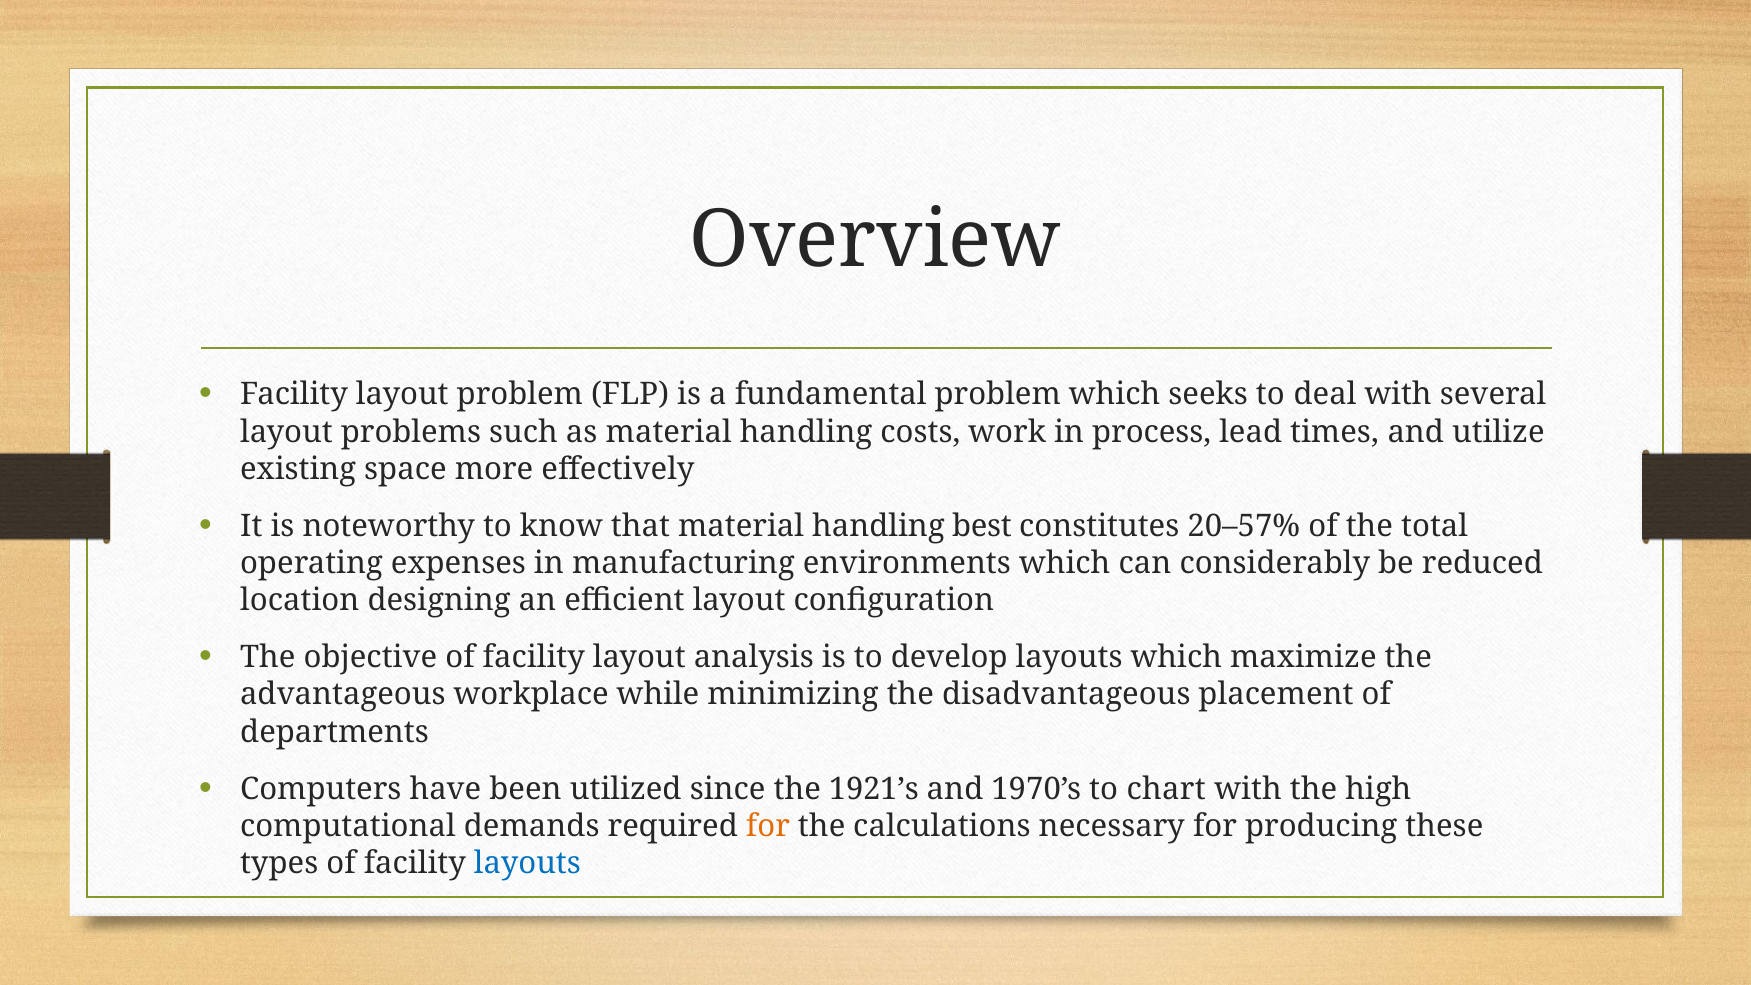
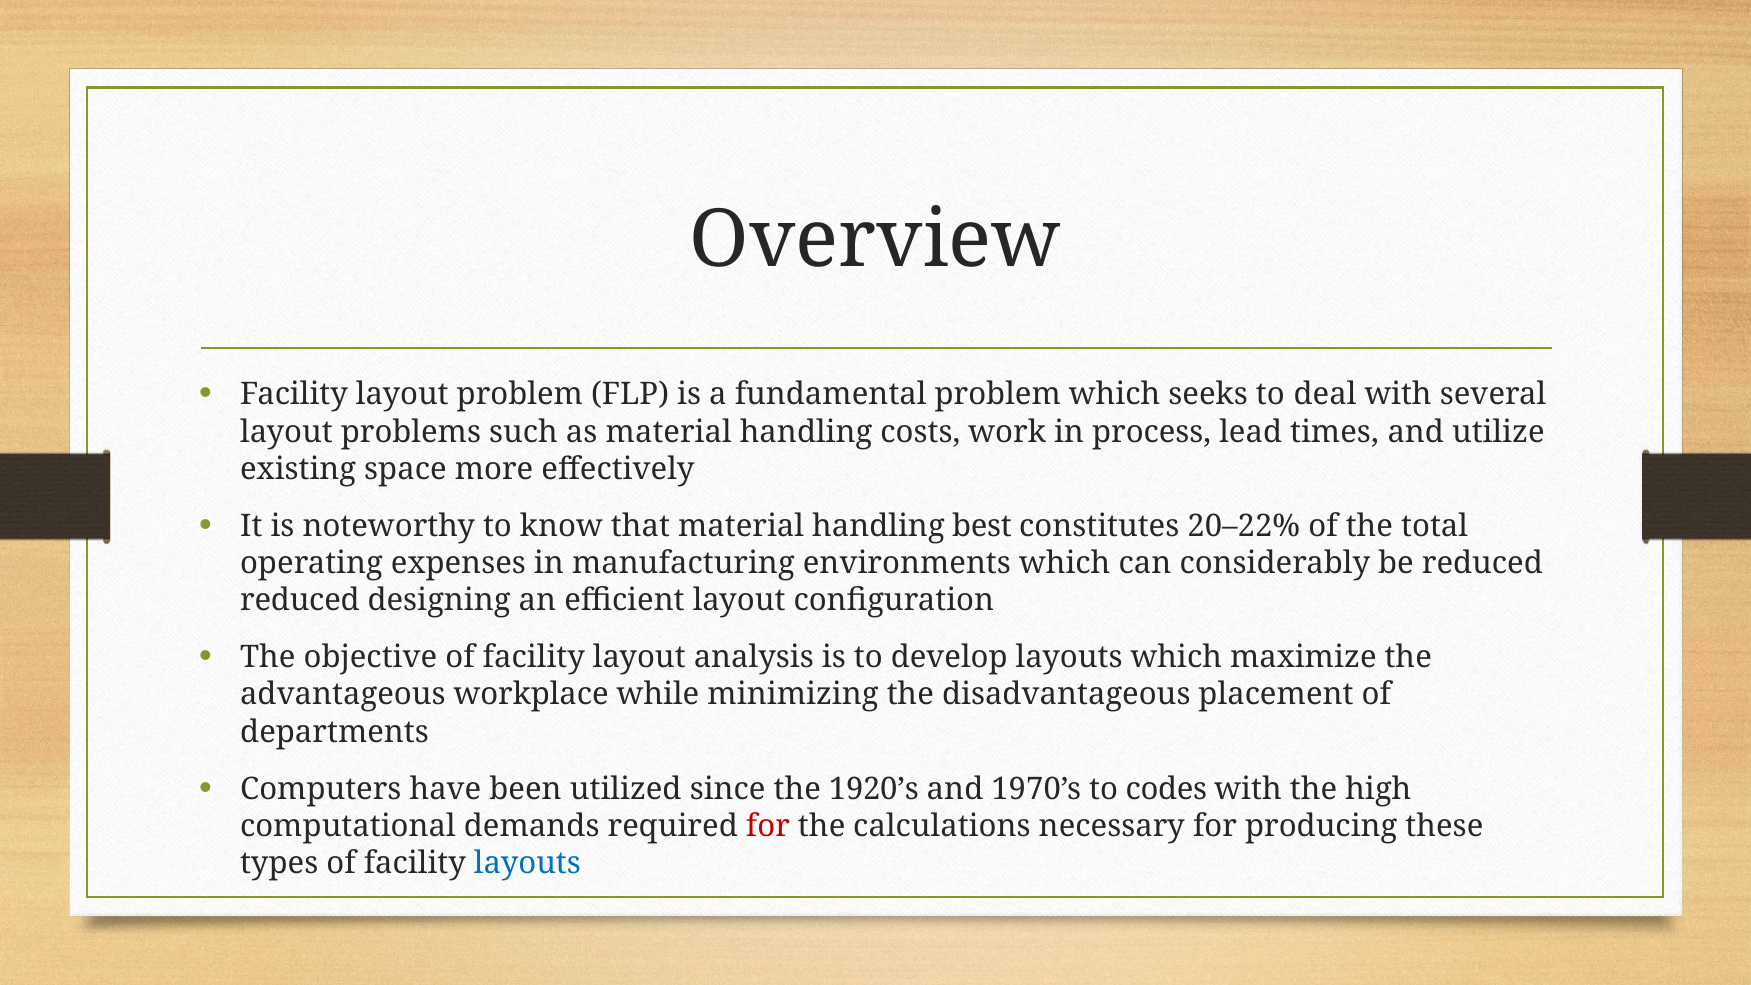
20–57%: 20–57% -> 20–22% (1244, 526)
location: location -> reduced (300, 600)
1921’s: 1921’s -> 1920’s (874, 789)
chart: chart -> codes (1166, 789)
for colour: orange -> red (768, 826)
